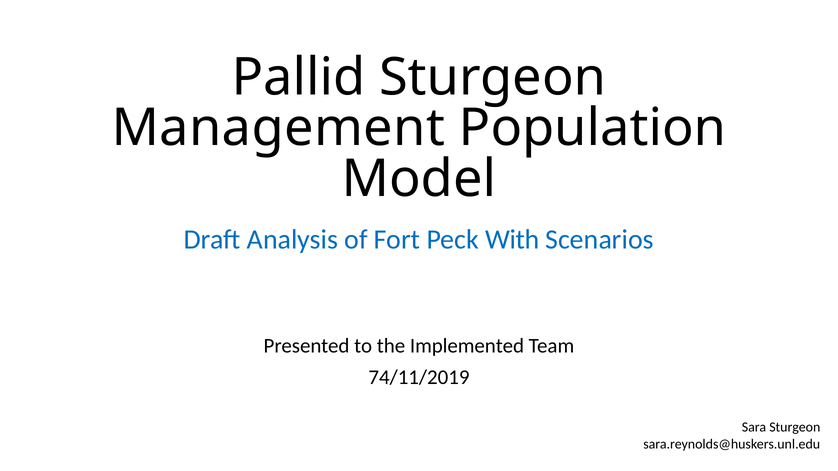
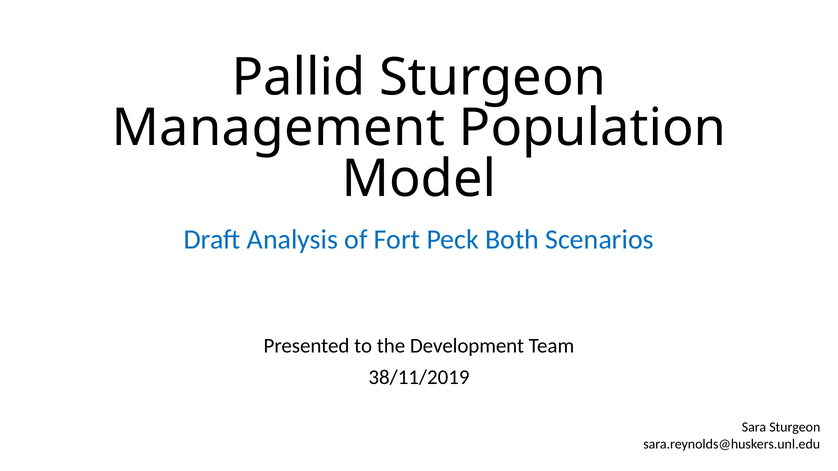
With: With -> Both (512, 240)
Implemented: Implemented -> Development (467, 346)
74/11/2019: 74/11/2019 -> 38/11/2019 (419, 378)
